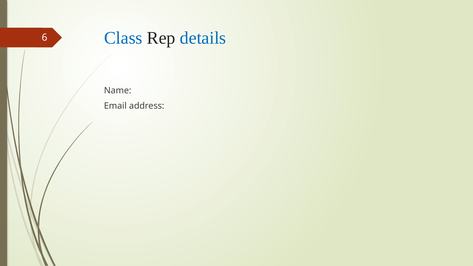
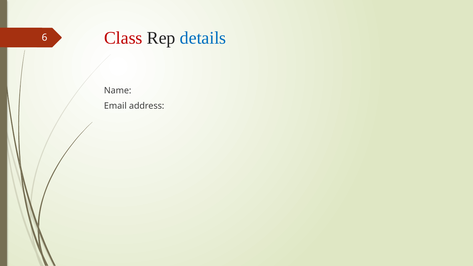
Class colour: blue -> red (123, 38)
